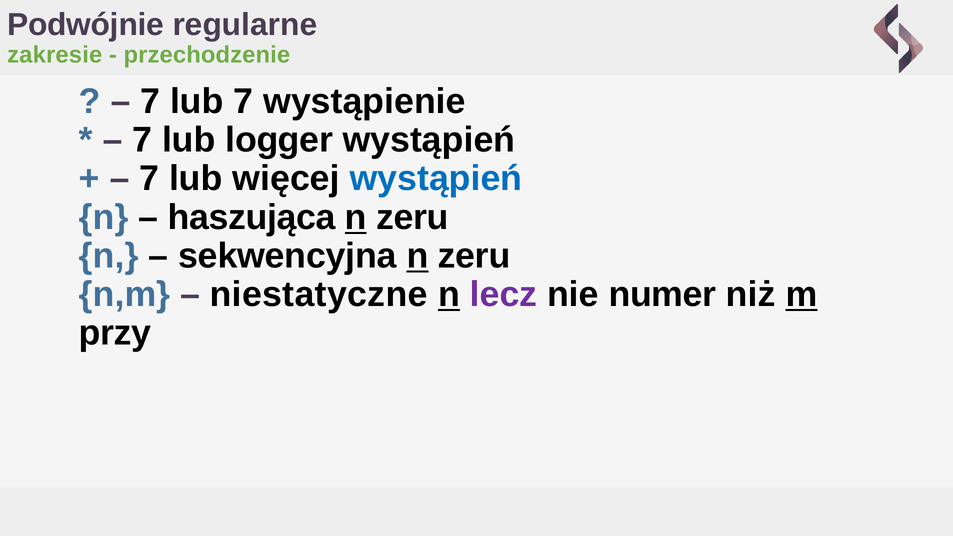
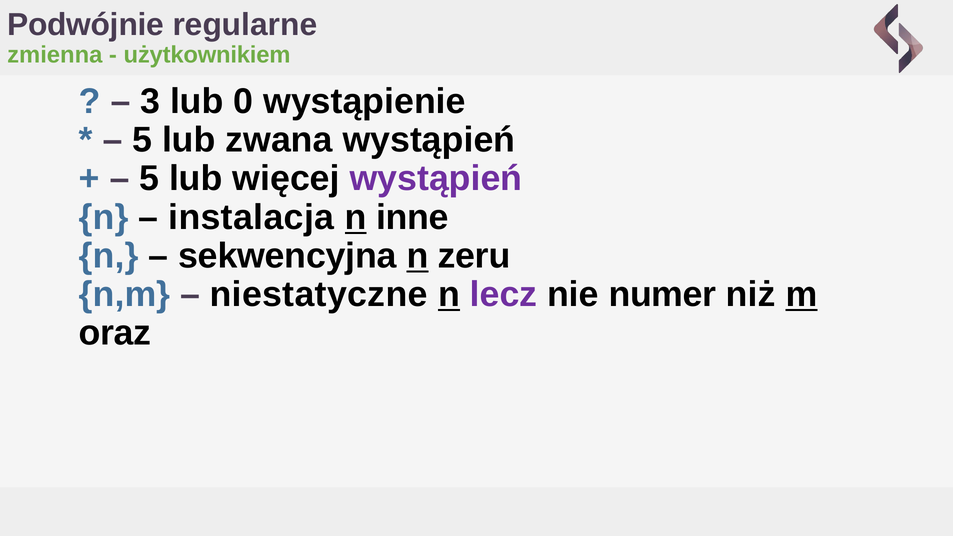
zakresie: zakresie -> zmienna (55, 55)
przechodzenie: przechodzenie -> użytkownikiem (207, 55)
7: 7 -> 3 (150, 101)
lub 7: 7 -> 0 (243, 101)
7: 7 -> 5 (142, 140)
logger: logger -> zwana (279, 140)
7: 7 -> 5 (149, 179)
wystąpień colour: blue -> purple (436, 179)
haszująca: haszująca -> instalacja (251, 217)
zeru: zeru -> inne (413, 217)
przy: przy -> oraz (115, 333)
